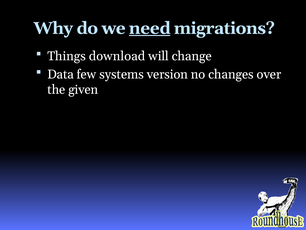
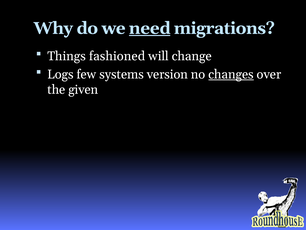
download: download -> fashioned (117, 56)
Data: Data -> Logs (60, 74)
changes underline: none -> present (231, 74)
